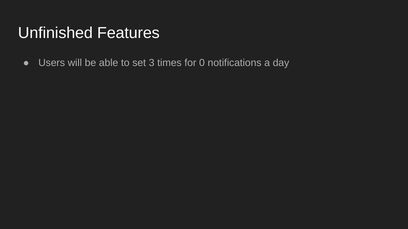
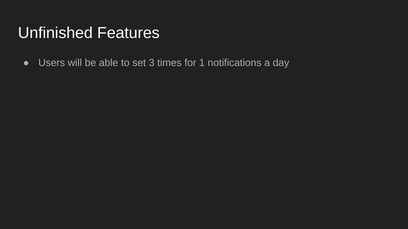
0: 0 -> 1 (202, 63)
